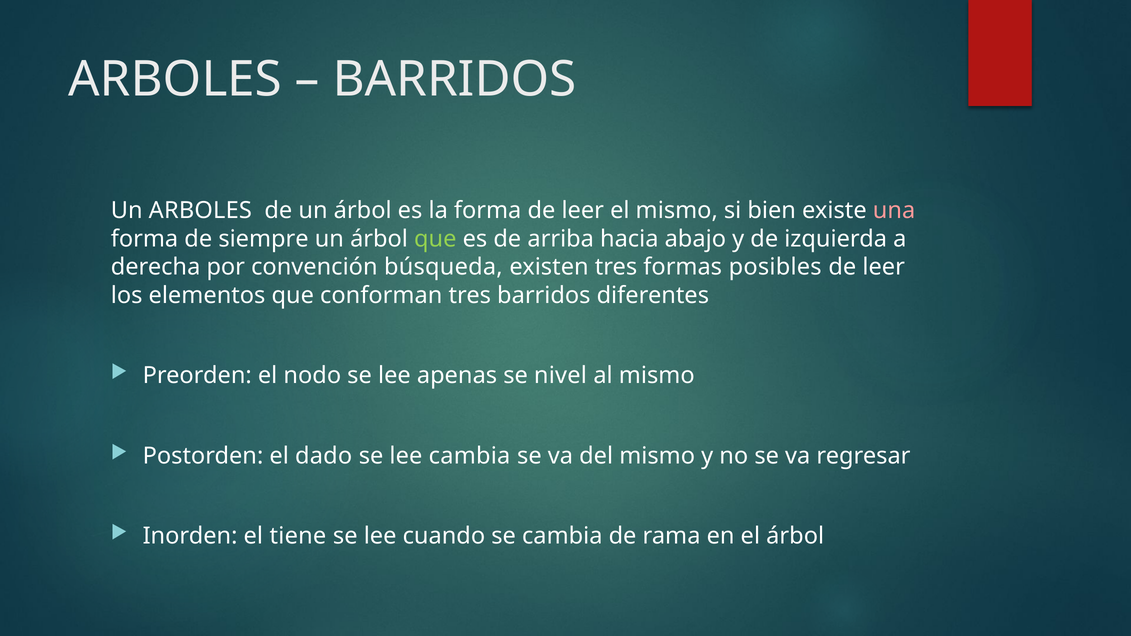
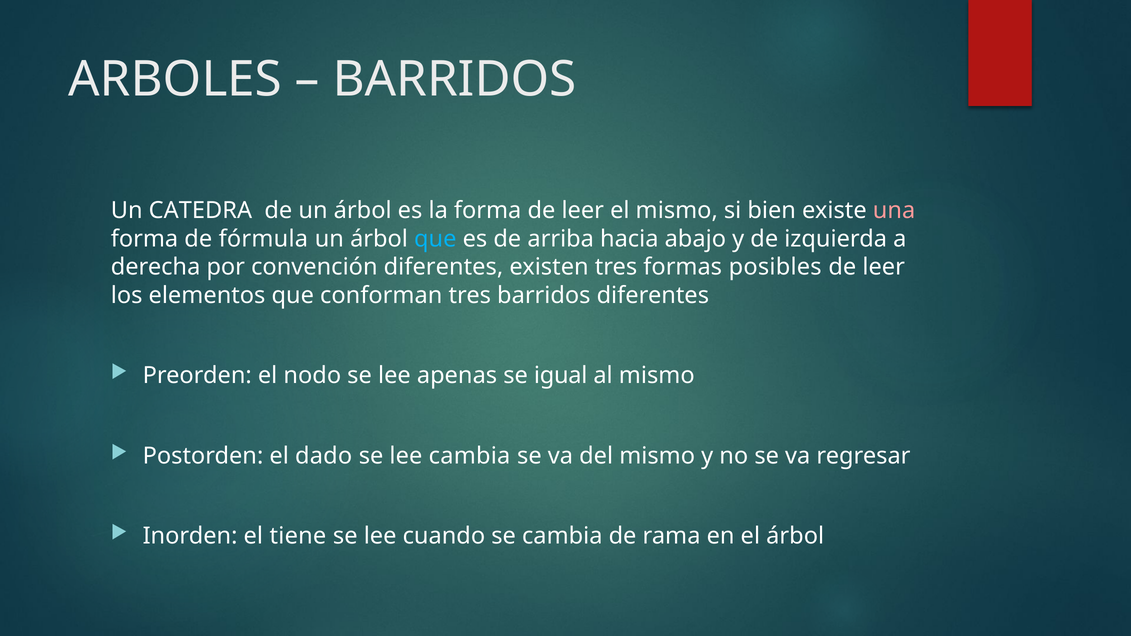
Un ARBOLES: ARBOLES -> CATEDRA (200, 211)
siempre: siempre -> fórmula (263, 239)
que colour: light green -> light blue (435, 239)
convención búsqueda: búsqueda -> diferentes (443, 267)
nivel: nivel -> igual (561, 376)
